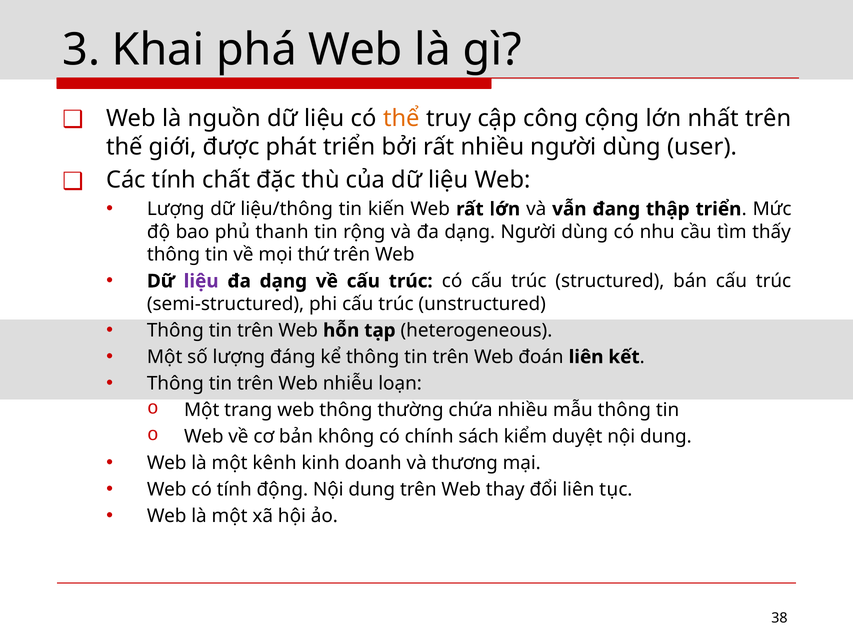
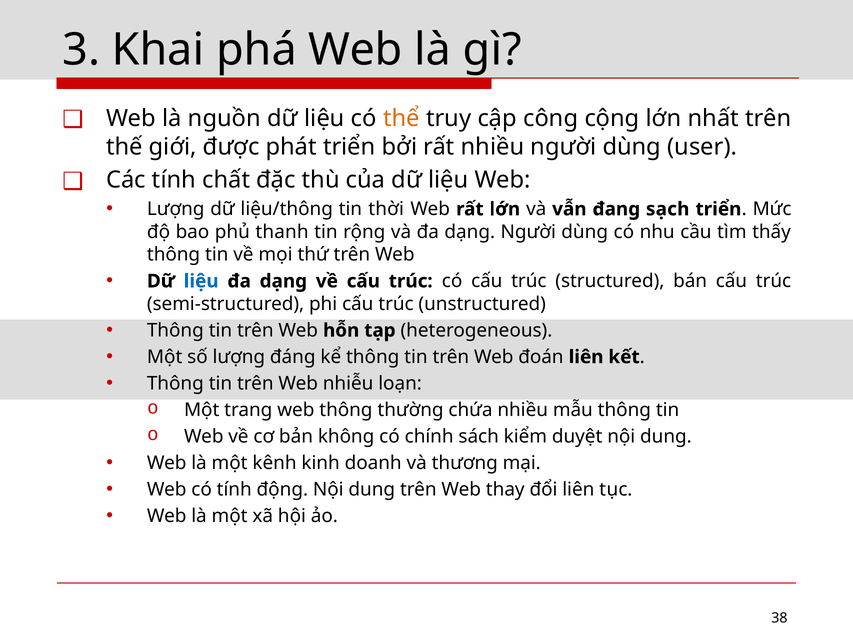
kiến: kiến -> thời (386, 209)
thập: thập -> sạch (668, 209)
liệu colour: purple -> blue (201, 281)
